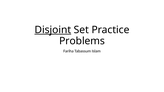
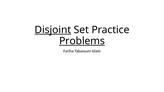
Problems underline: none -> present (82, 41)
